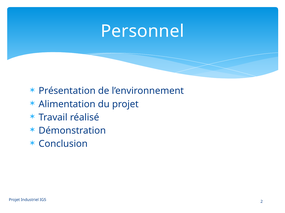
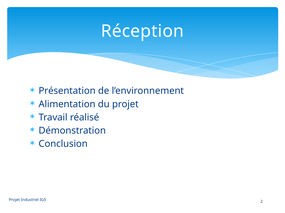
Personnel: Personnel -> Réception (142, 31)
